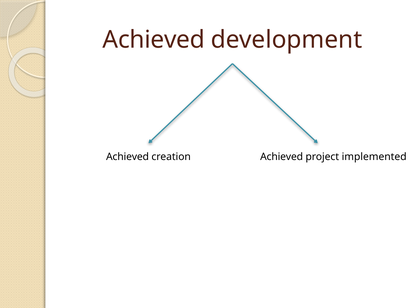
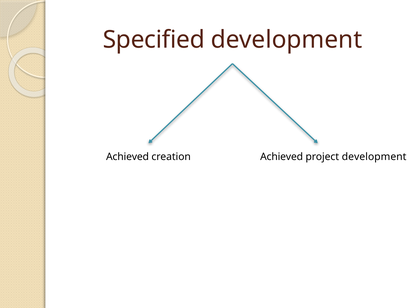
Achieved: Achieved -> Specified (154, 40)
project implemented: implemented -> development (374, 156)
